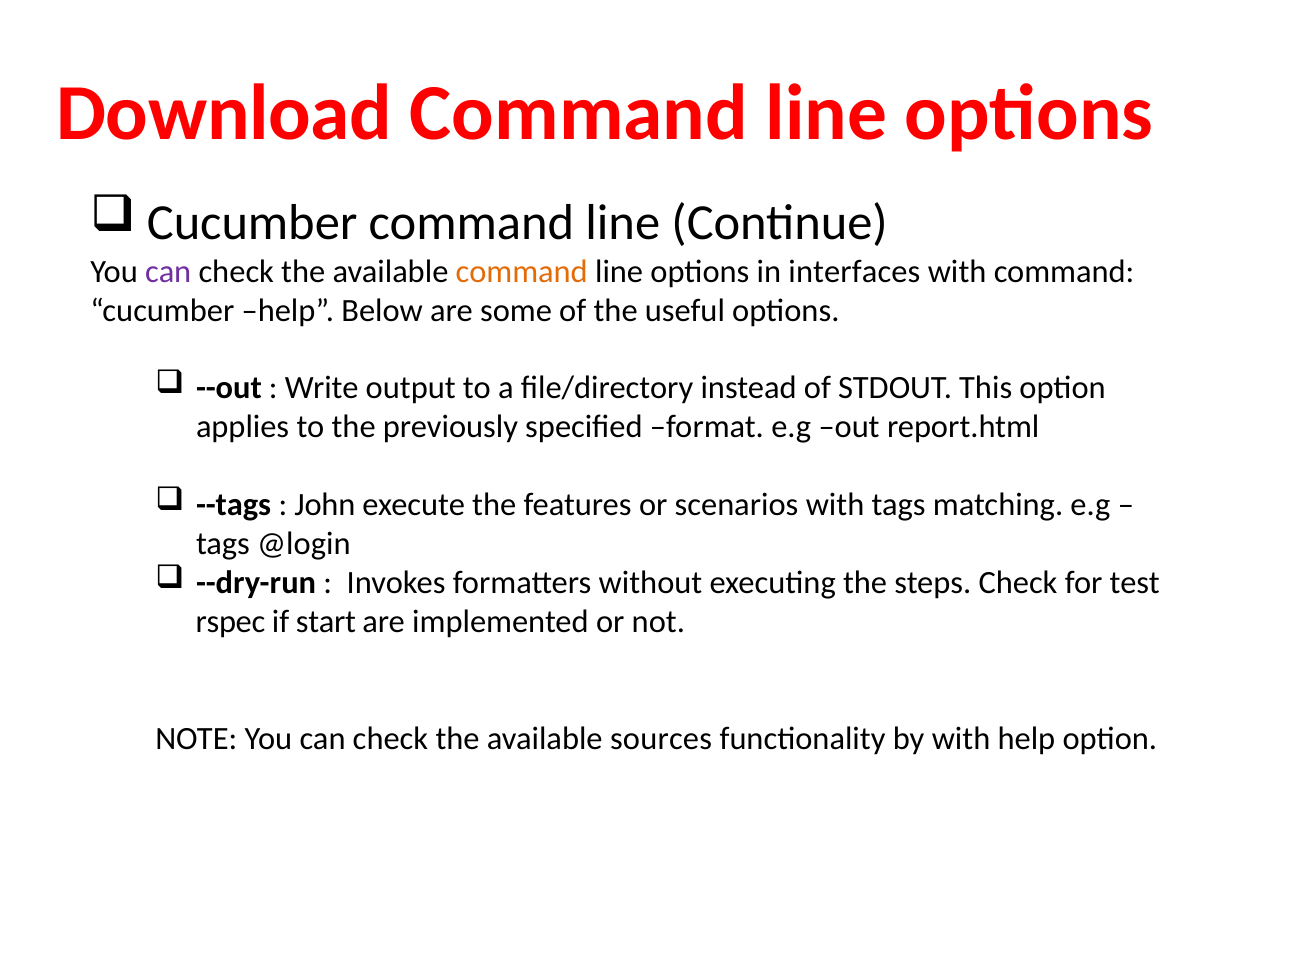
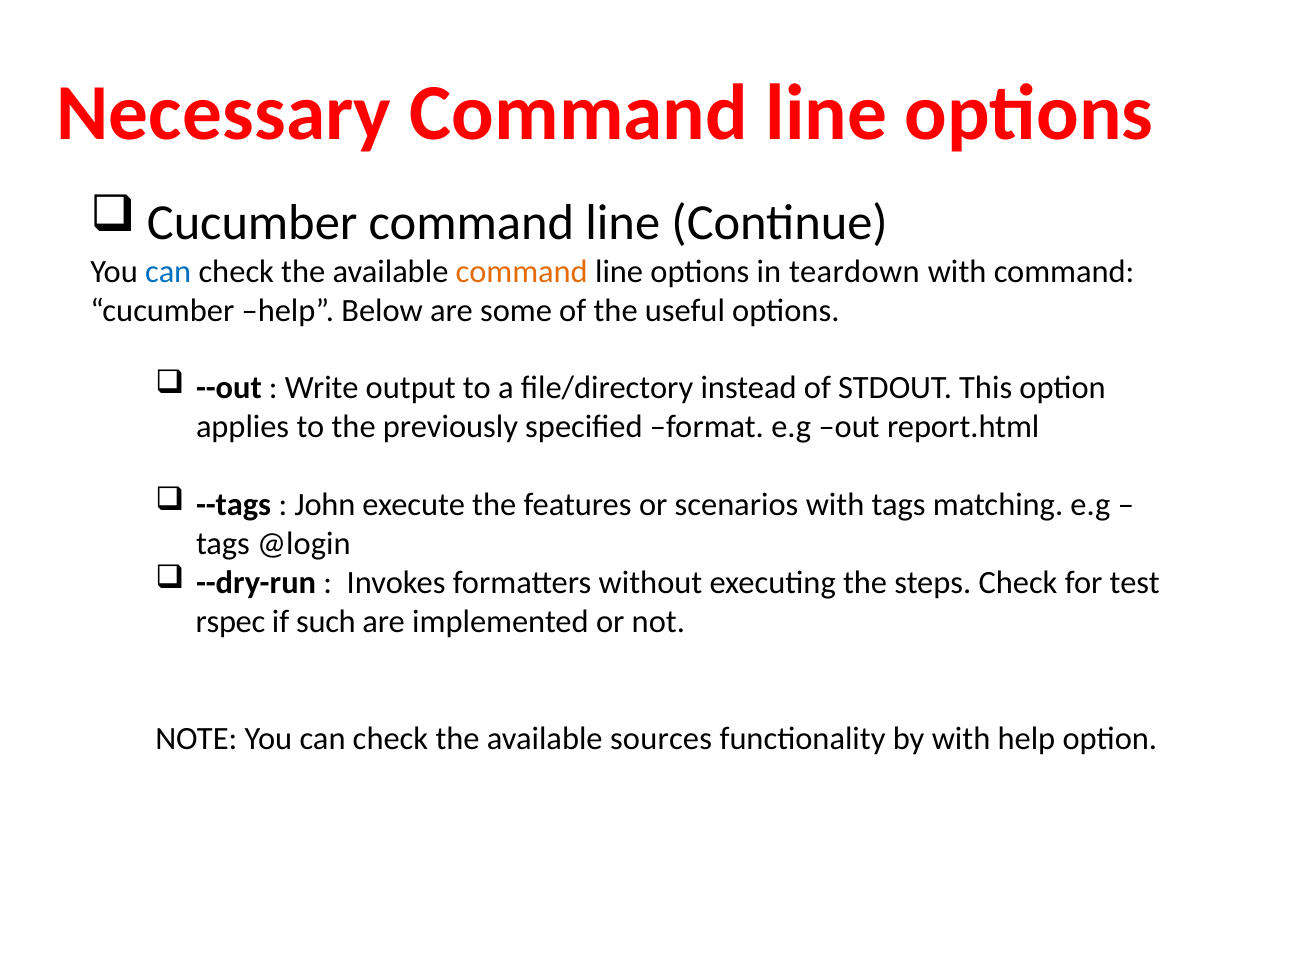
Download: Download -> Necessary (224, 114)
can colour: purple -> blue (168, 271)
interfaces: interfaces -> teardown (854, 271)
start: start -> such (326, 622)
